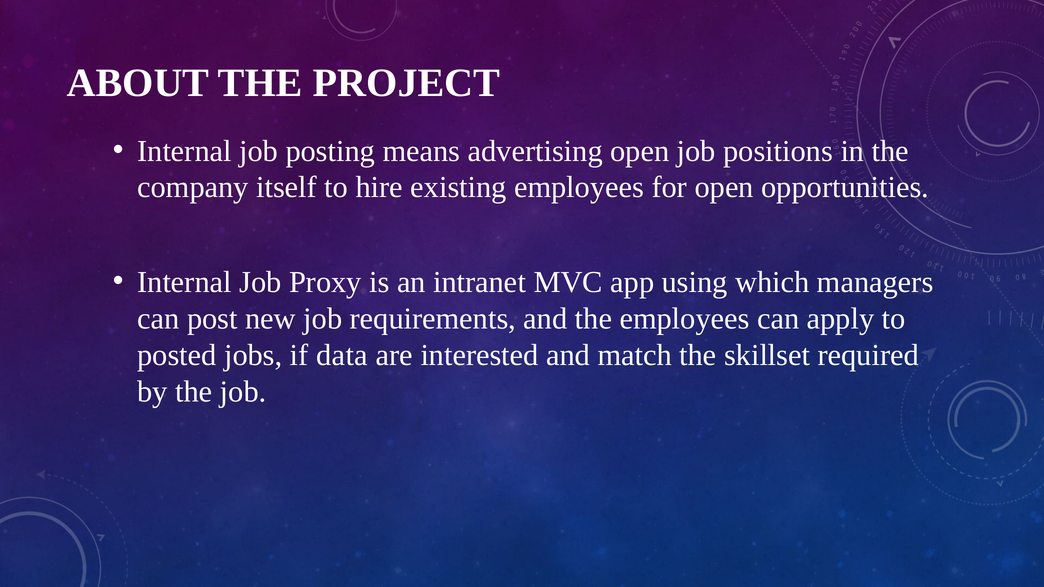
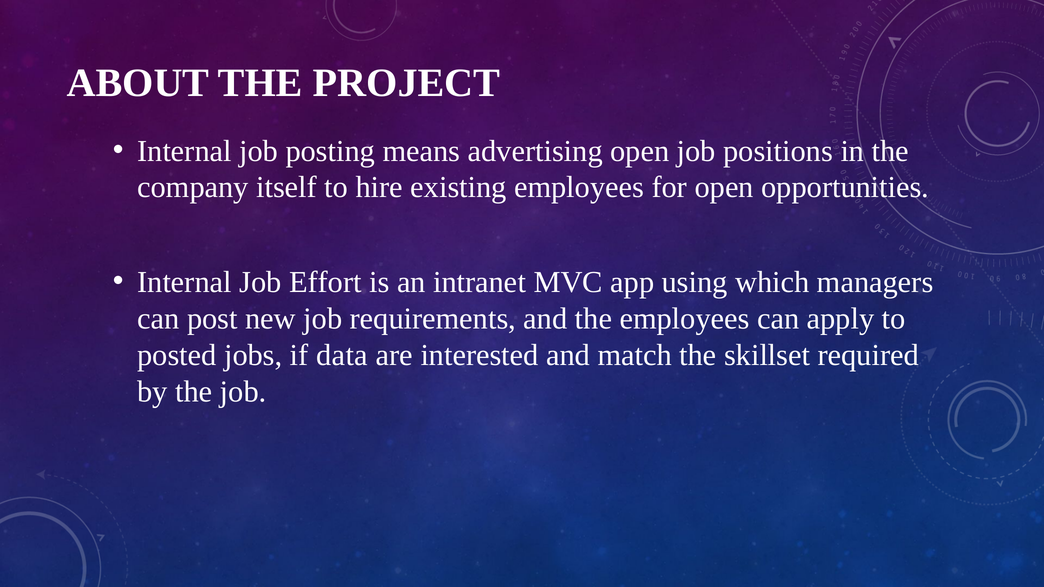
Proxy: Proxy -> Effort (325, 282)
